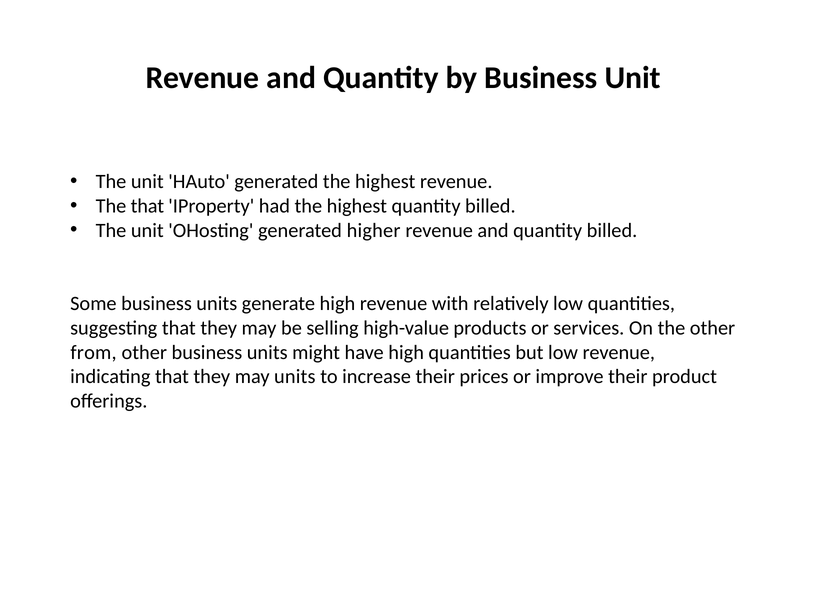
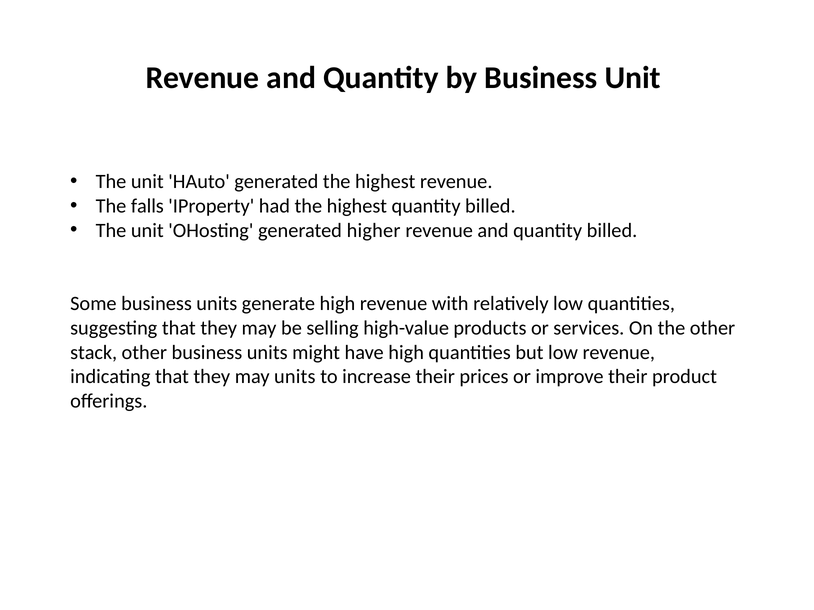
The that: that -> falls (147, 206)
from: from -> stack (94, 353)
